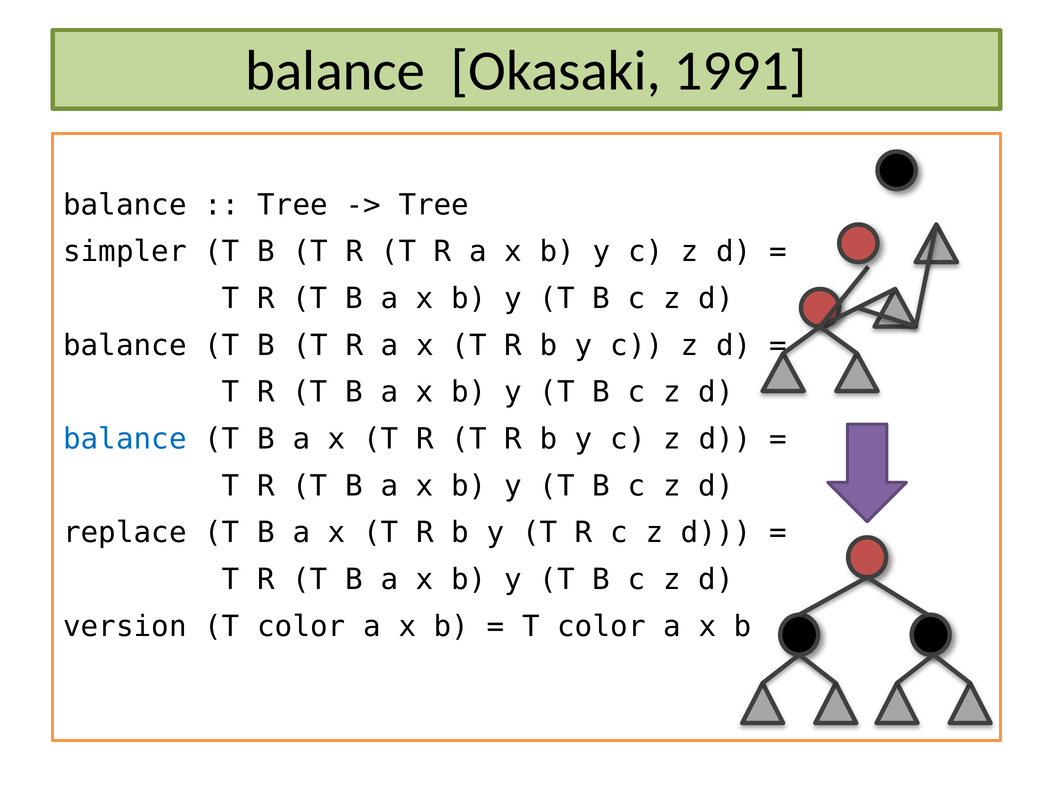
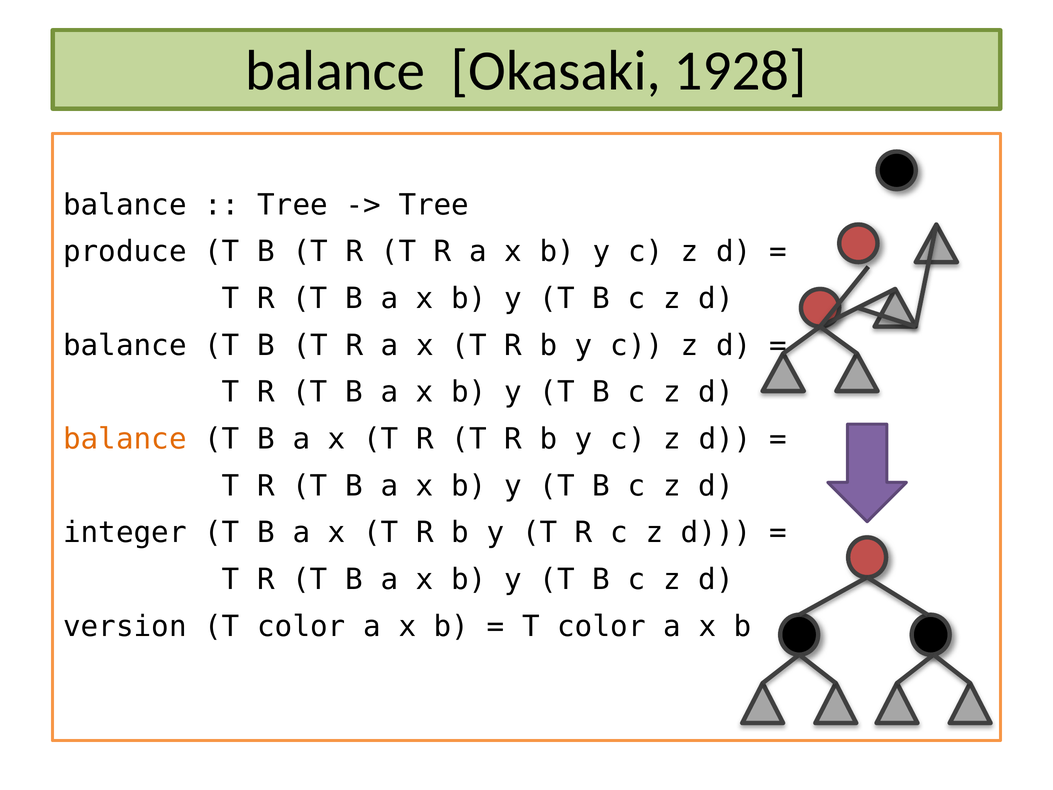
1991: 1991 -> 1928 (740, 71)
simpler: simpler -> produce (125, 252)
balance colour: blue -> orange (125, 439)
replace: replace -> integer (125, 533)
